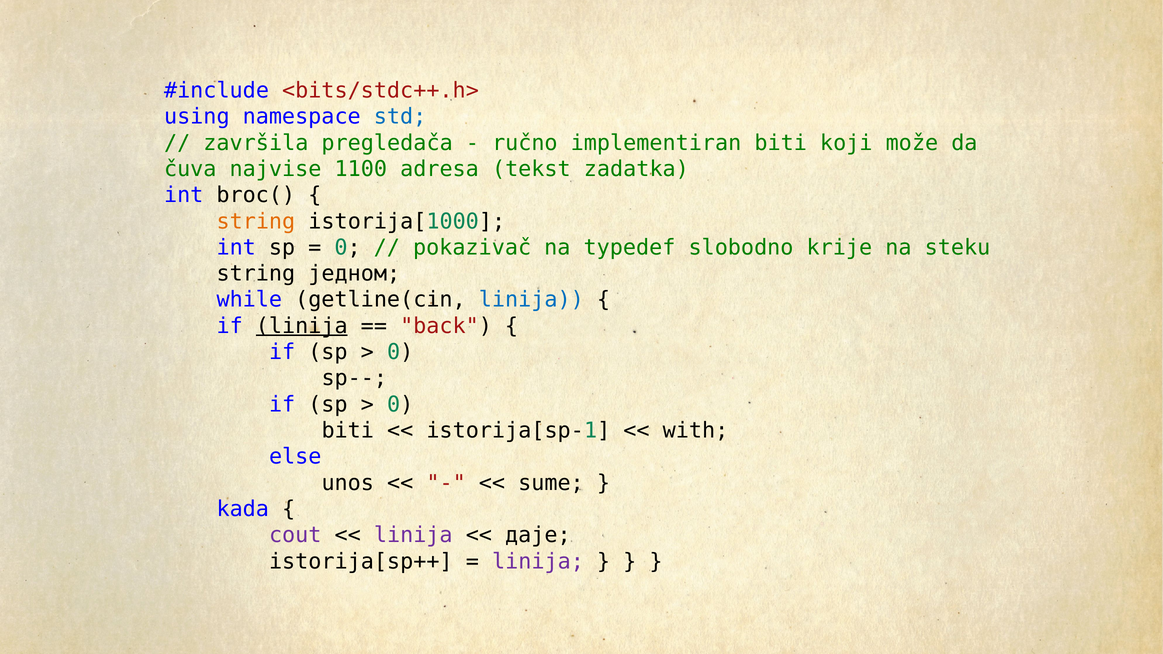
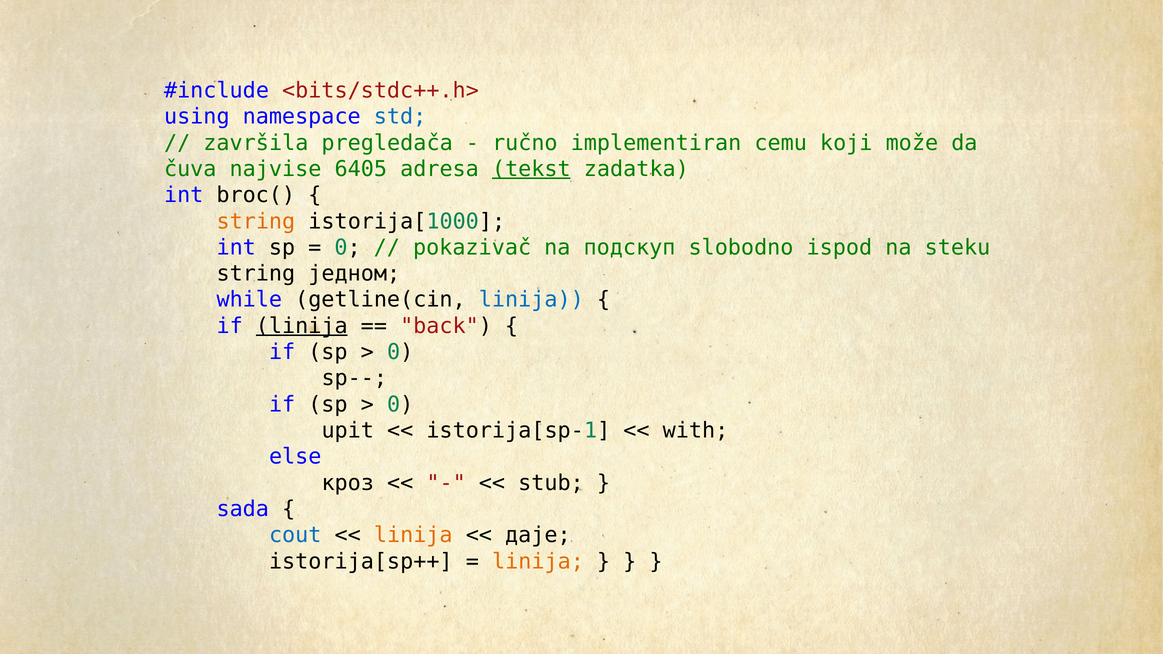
implementiran biti: biti -> cemu (781, 143)
1100: 1100 -> 6405 (361, 169)
tekst underline: none -> present (531, 169)
typedef: typedef -> подскуп (630, 248)
krije: krije -> ispod (839, 248)
biti: biti -> upit (348, 431)
unos: unos -> кроз (348, 483)
sume: sume -> stub (551, 483)
kada: kada -> sada (243, 509)
cout colour: purple -> blue (295, 535)
linija colour: purple -> orange (413, 535)
linija colour: purple -> orange (538, 562)
